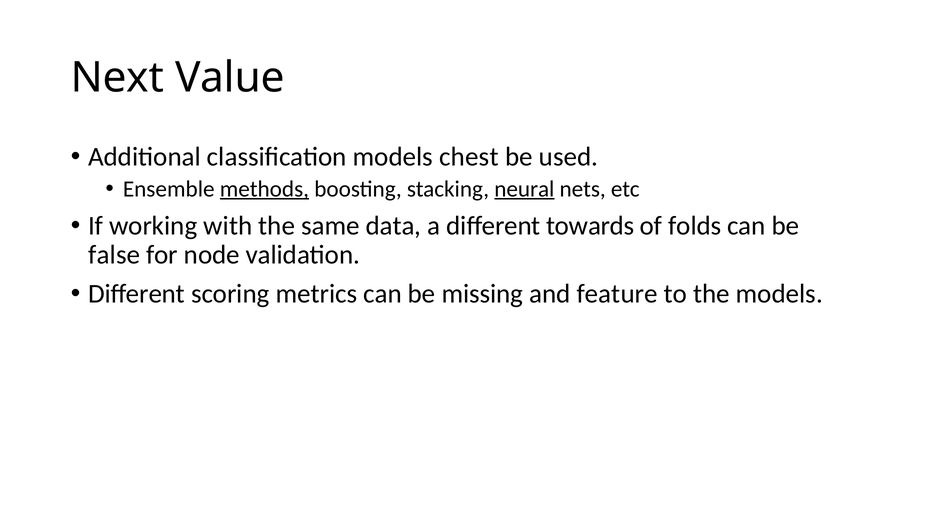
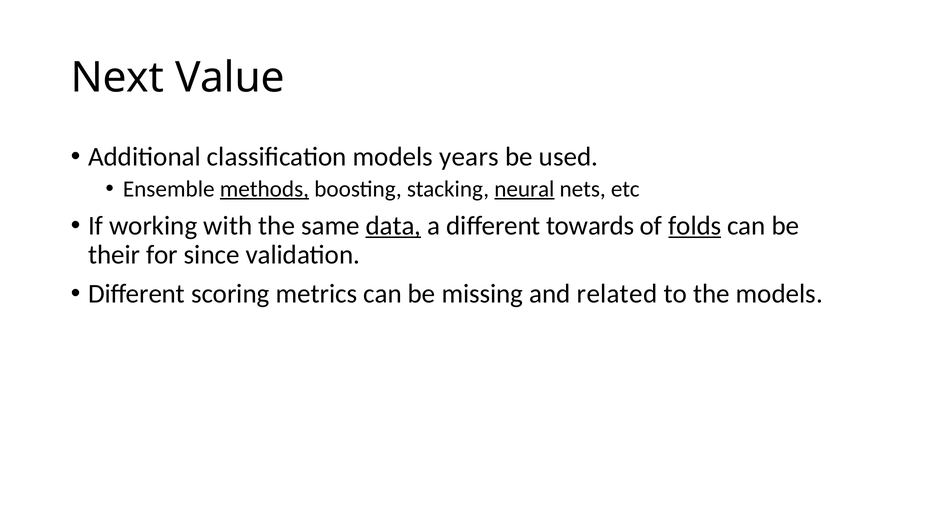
chest: chest -> years (469, 157)
data underline: none -> present (393, 226)
folds underline: none -> present (695, 226)
false: false -> their (114, 255)
node: node -> since (212, 255)
feature: feature -> related (617, 294)
